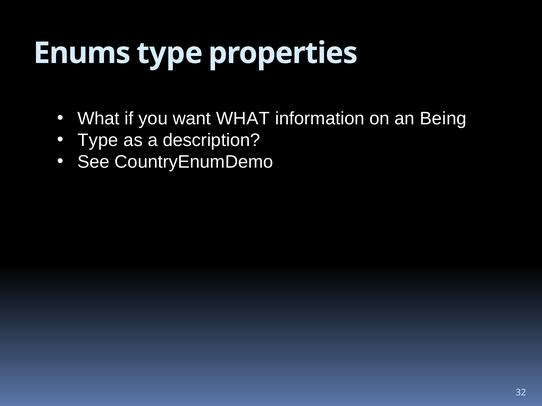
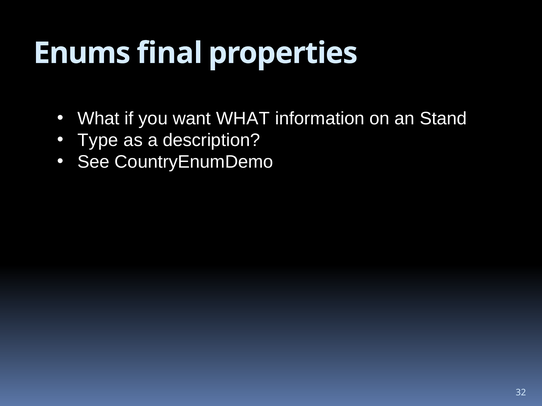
Enums type: type -> final (170, 53)
Being: Being -> Stand (443, 119)
